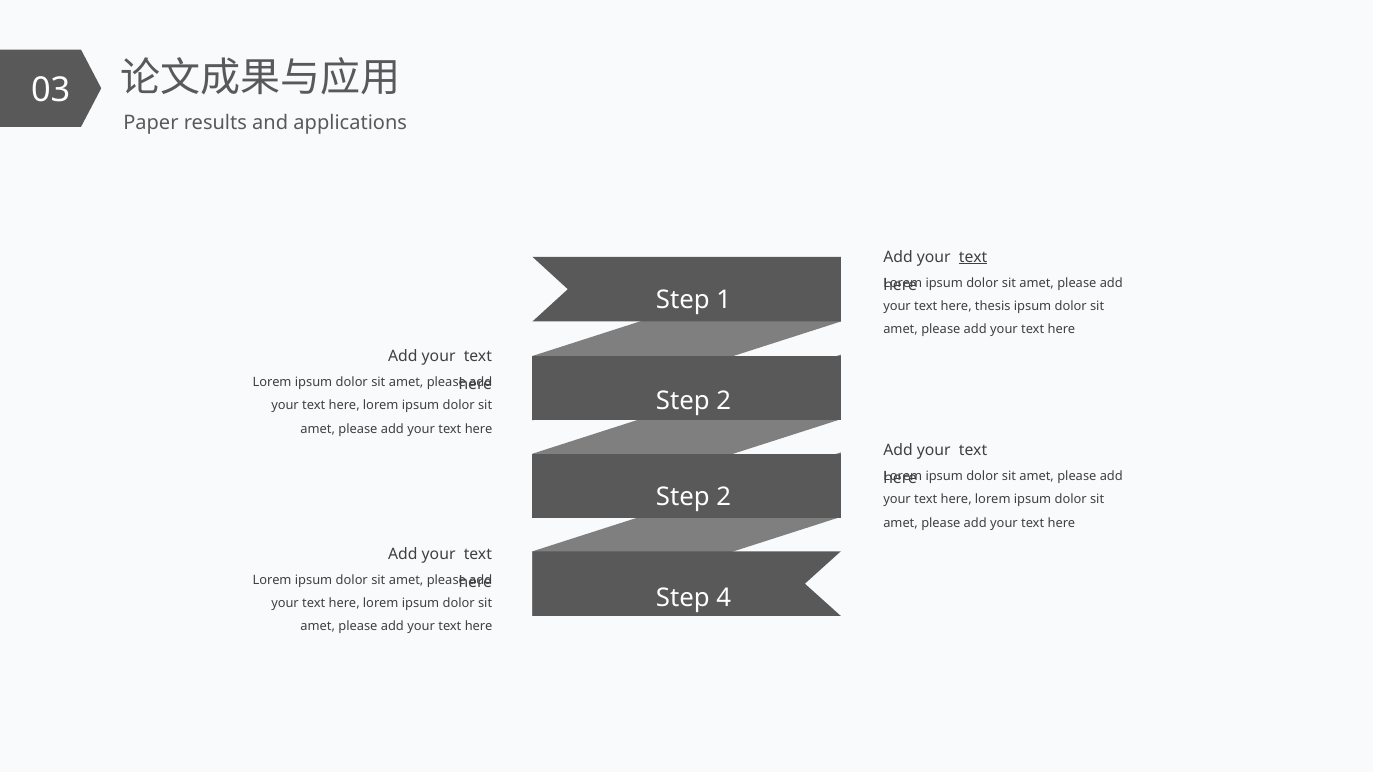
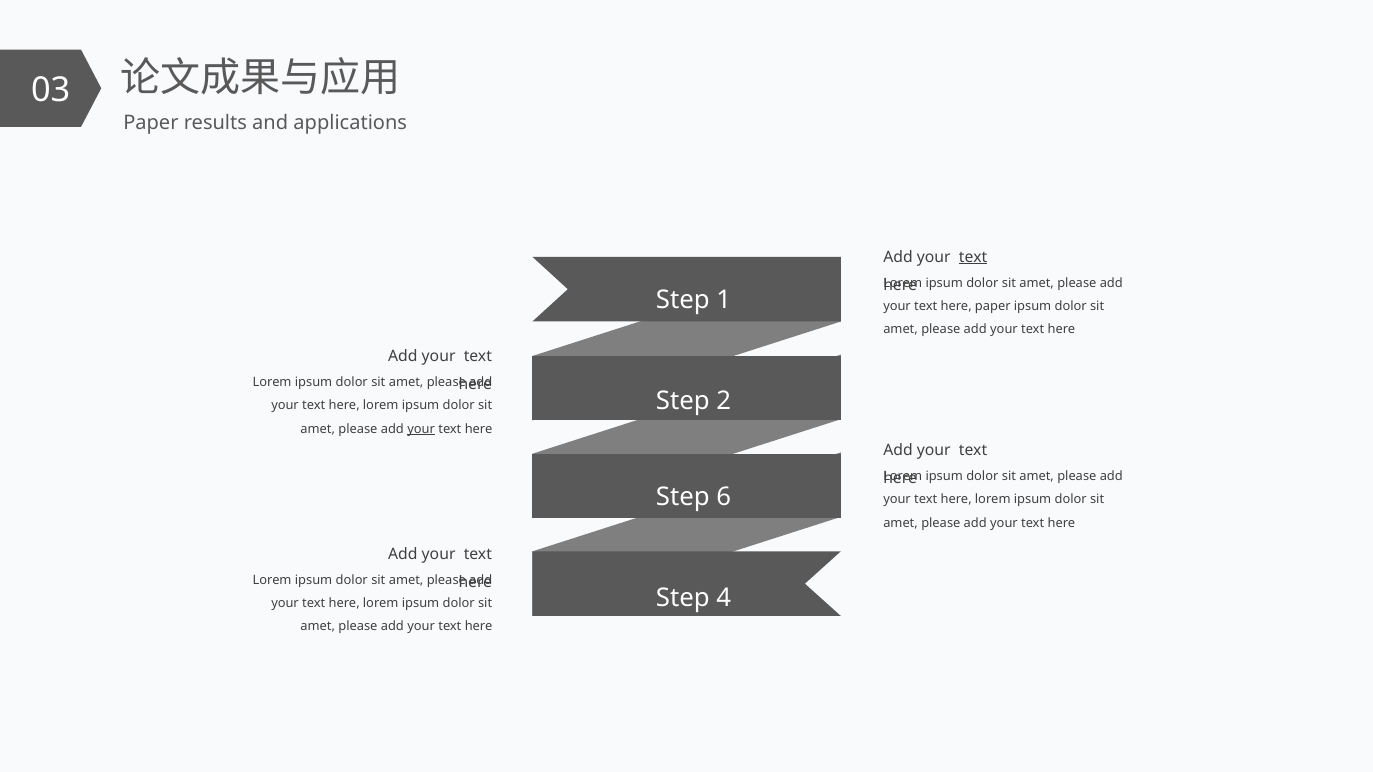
here thesis: thesis -> paper (993, 307)
your underline: none -> present (421, 429)
2: 2 -> 6 (724, 497)
